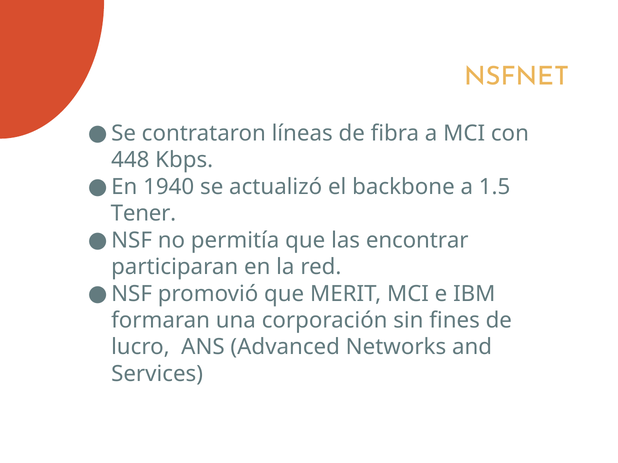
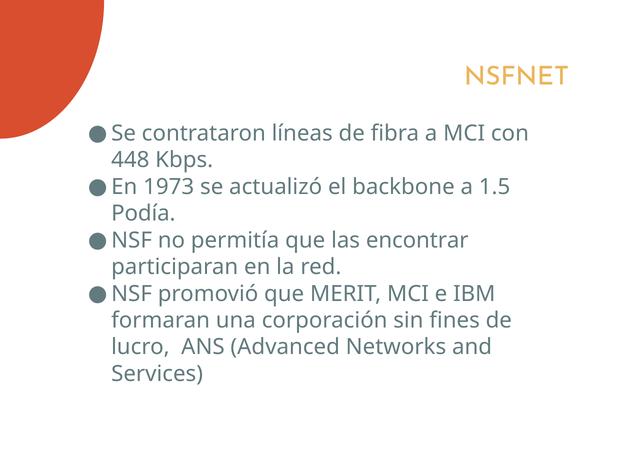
1940: 1940 -> 1973 (169, 187)
Tener: Tener -> Podía (143, 214)
